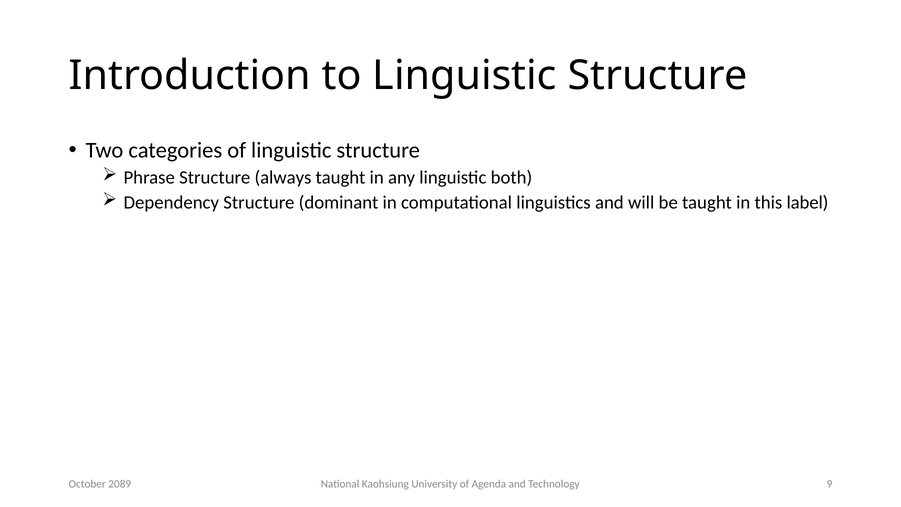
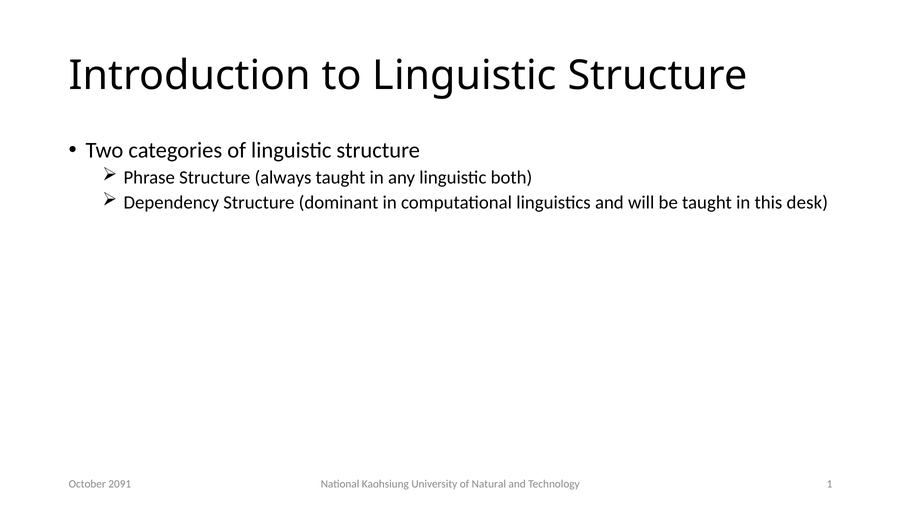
label: label -> desk (807, 202)
Agenda: Agenda -> Natural (489, 484)
9: 9 -> 1 (829, 484)
2089: 2089 -> 2091 (120, 484)
